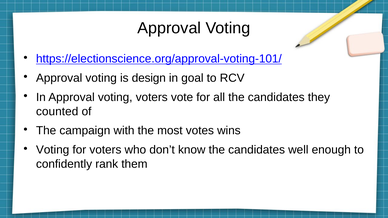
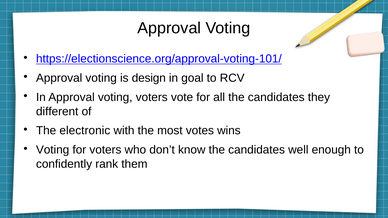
counted: counted -> different (57, 112)
campaign: campaign -> electronic (85, 131)
